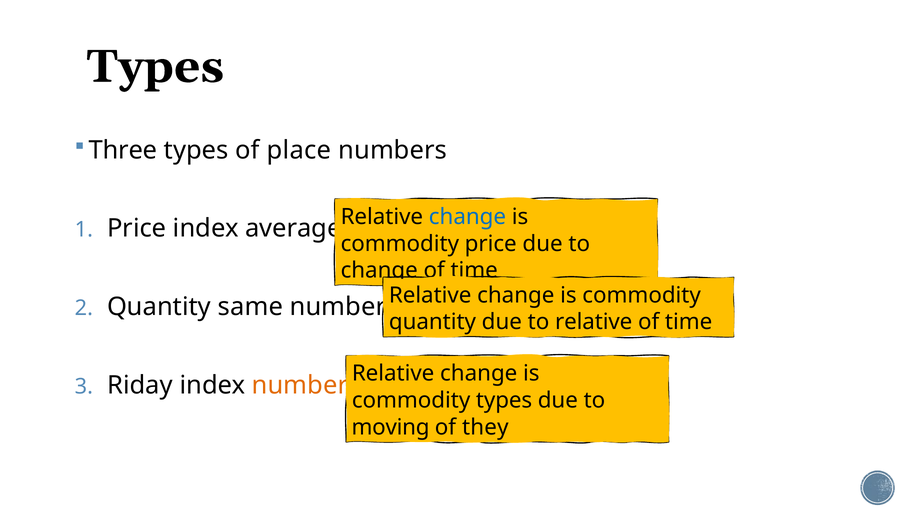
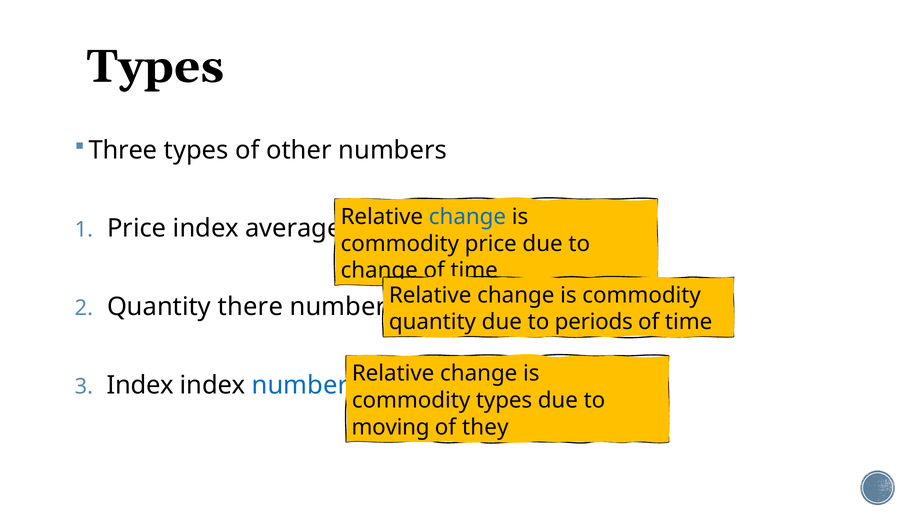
place: place -> other (299, 150)
same: same -> there (250, 307)
to relative: relative -> periods (594, 322)
Riday: Riday -> Index (140, 385)
number colour: orange -> blue (300, 385)
